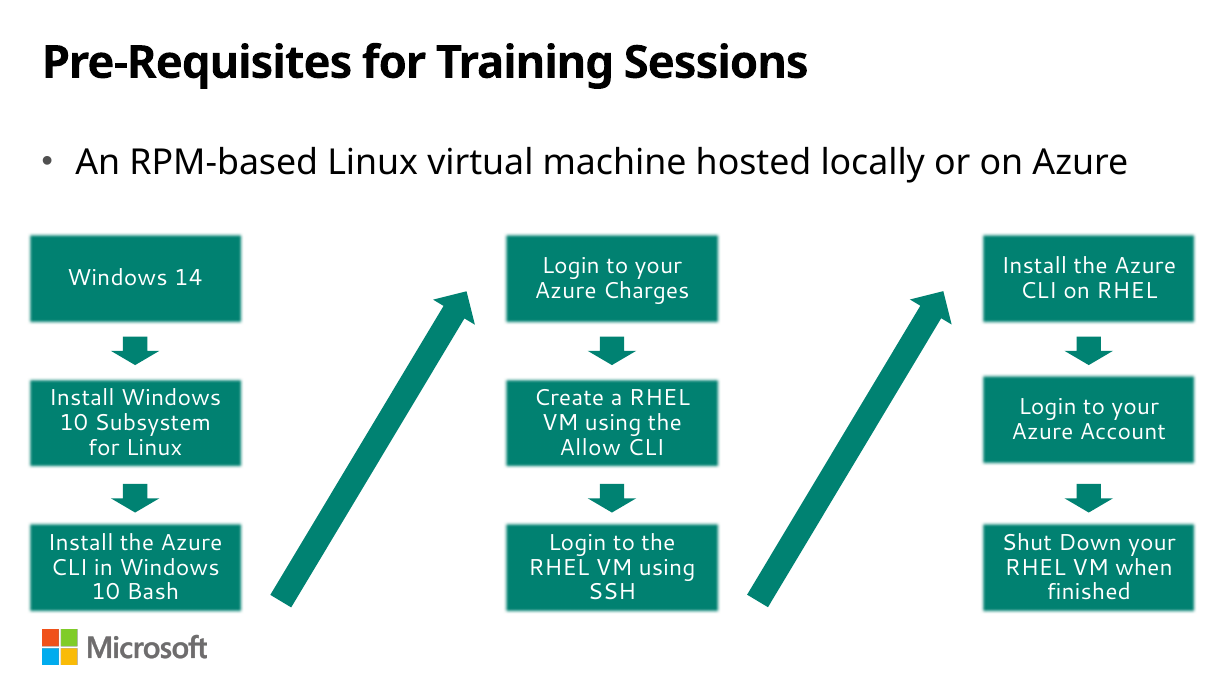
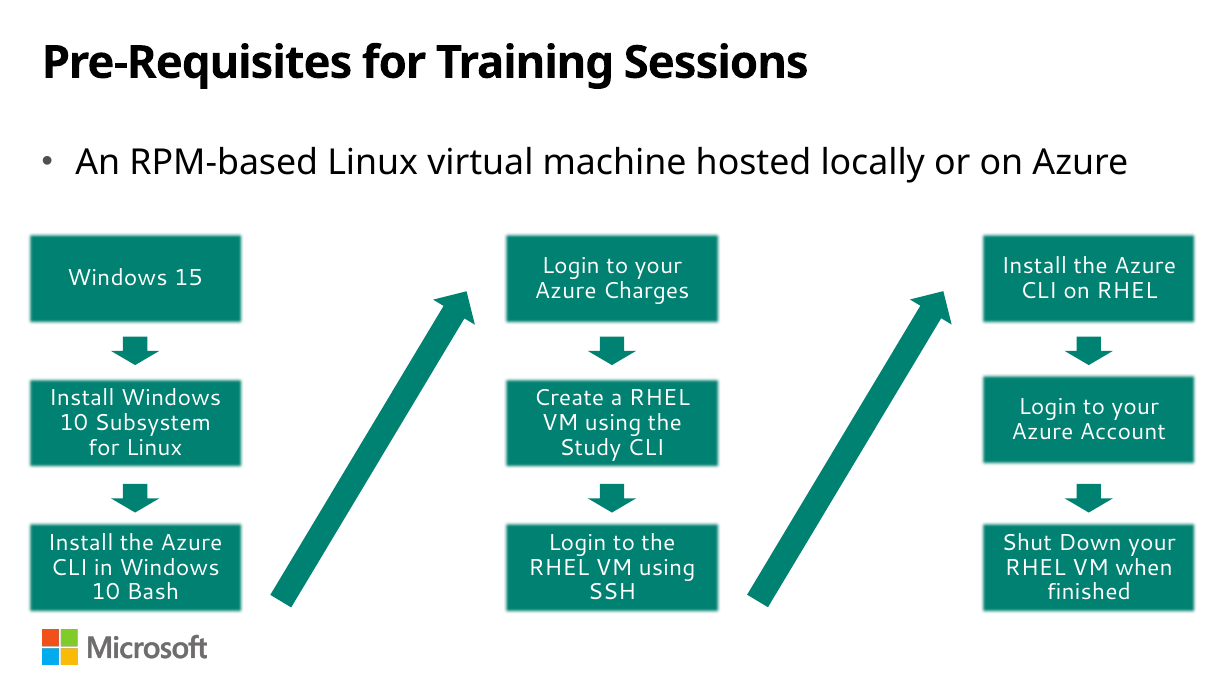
14: 14 -> 15 (188, 278)
Allow: Allow -> Study (590, 447)
